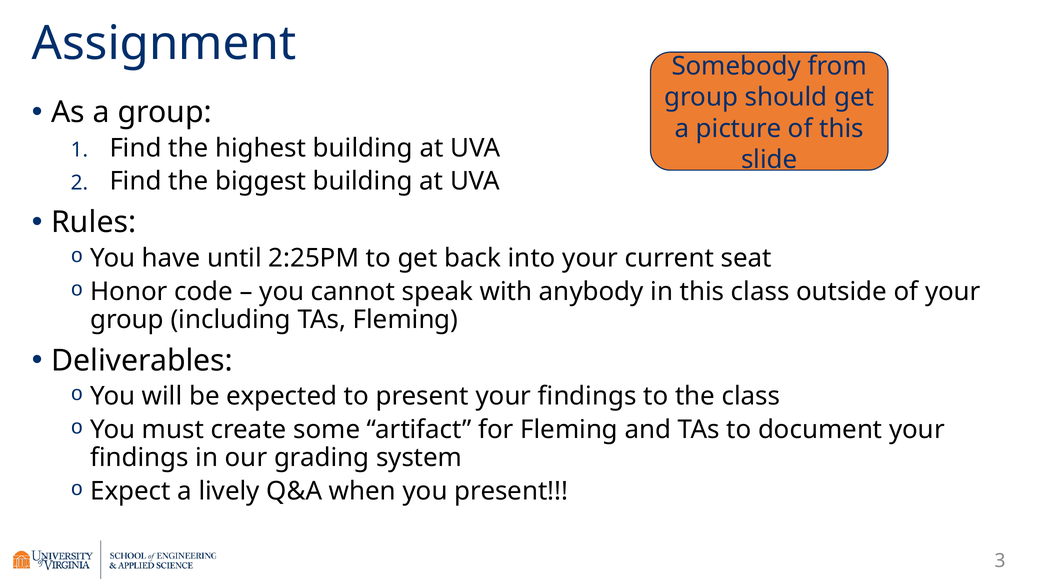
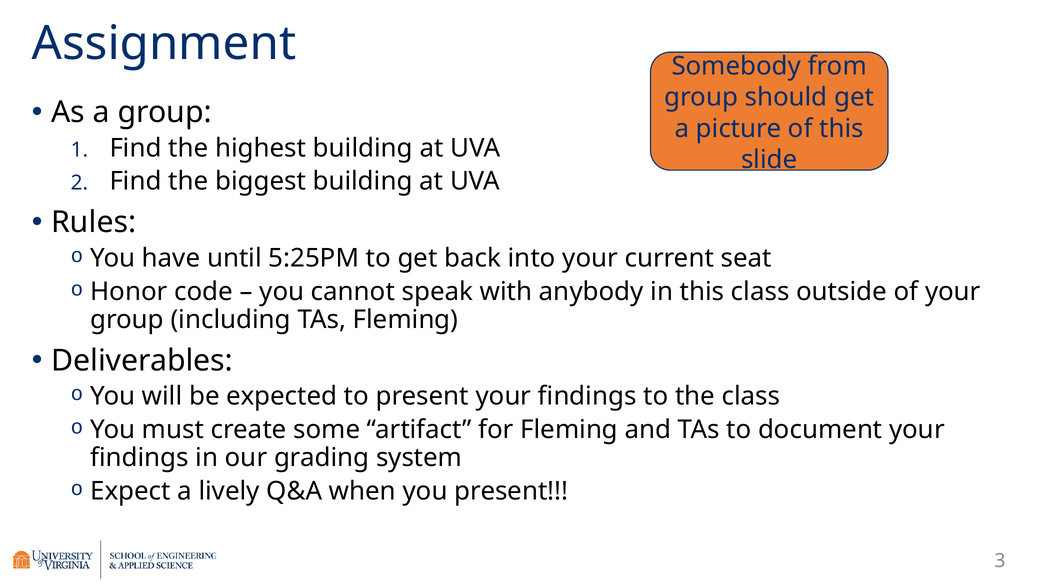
2:25PM: 2:25PM -> 5:25PM (314, 258)
